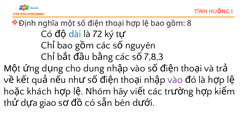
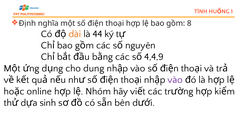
dài colour: blue -> orange (75, 34)
72: 72 -> 44 (98, 34)
7,8,3: 7,8,3 -> 4,4,9 (154, 57)
khách: khách -> online (39, 91)
giao: giao -> sinh (48, 103)
